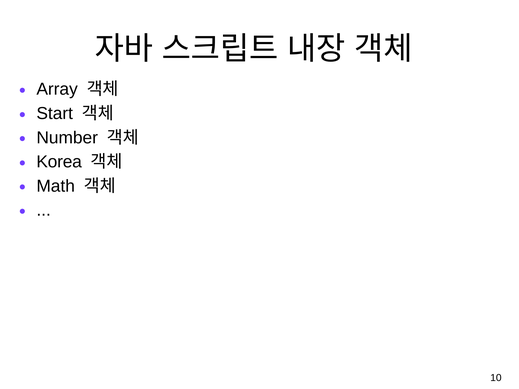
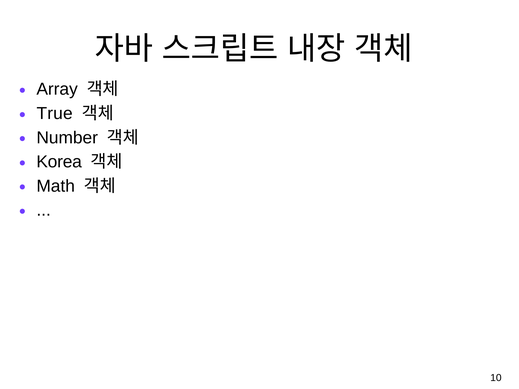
Start: Start -> True (55, 114)
